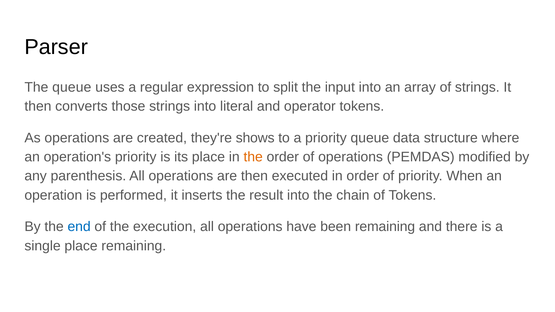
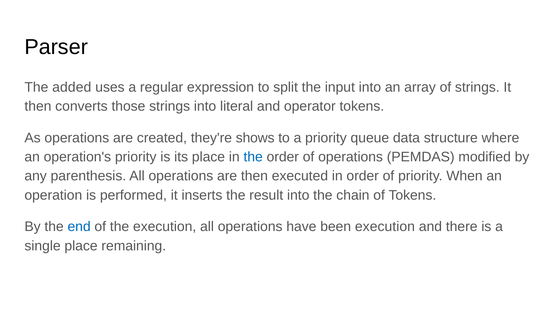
The queue: queue -> added (72, 87)
the colour: orange -> blue (253, 157)
been remaining: remaining -> execution (385, 227)
